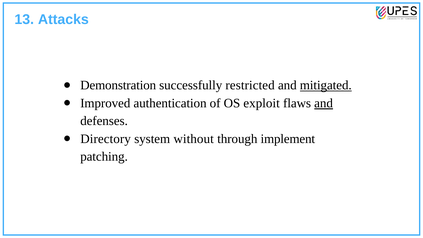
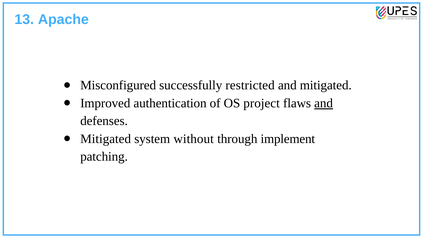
Attacks: Attacks -> Apache (63, 20)
Demonstration: Demonstration -> Misconfigured (118, 85)
mitigated underline: present -> none (326, 85)
exploit: exploit -> project (262, 103)
Directory: Directory -> Mitigated (106, 139)
